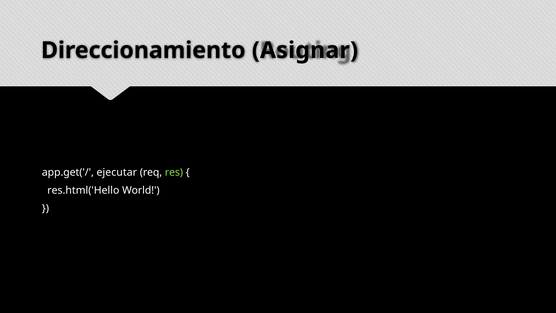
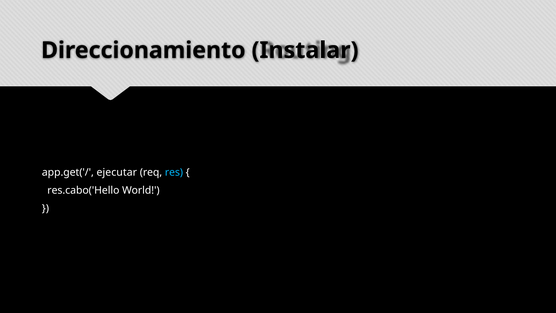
Asignar: Asignar -> Instalar (305, 50)
res colour: light green -> light blue (174, 172)
res.html('Hello: res.html('Hello -> res.cabo('Hello (83, 190)
